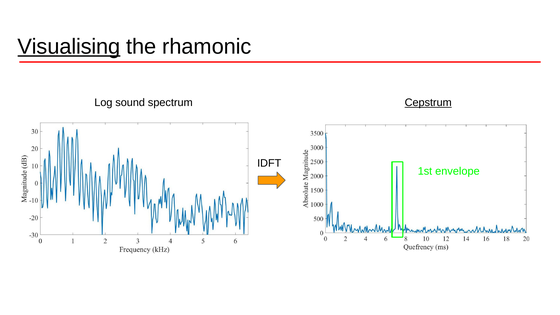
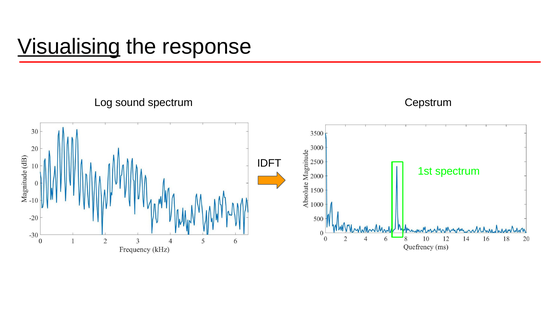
rhamonic: rhamonic -> response (207, 47)
Cepstrum underline: present -> none (428, 103)
1st envelope: envelope -> spectrum (457, 171)
